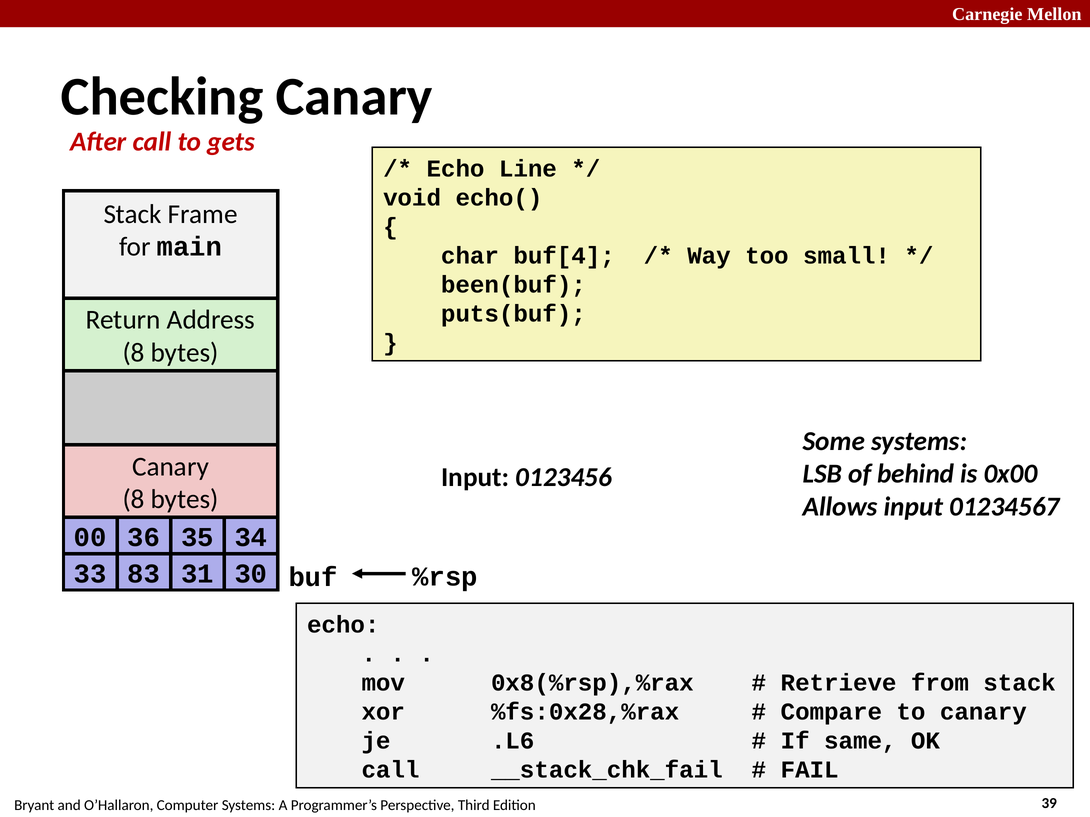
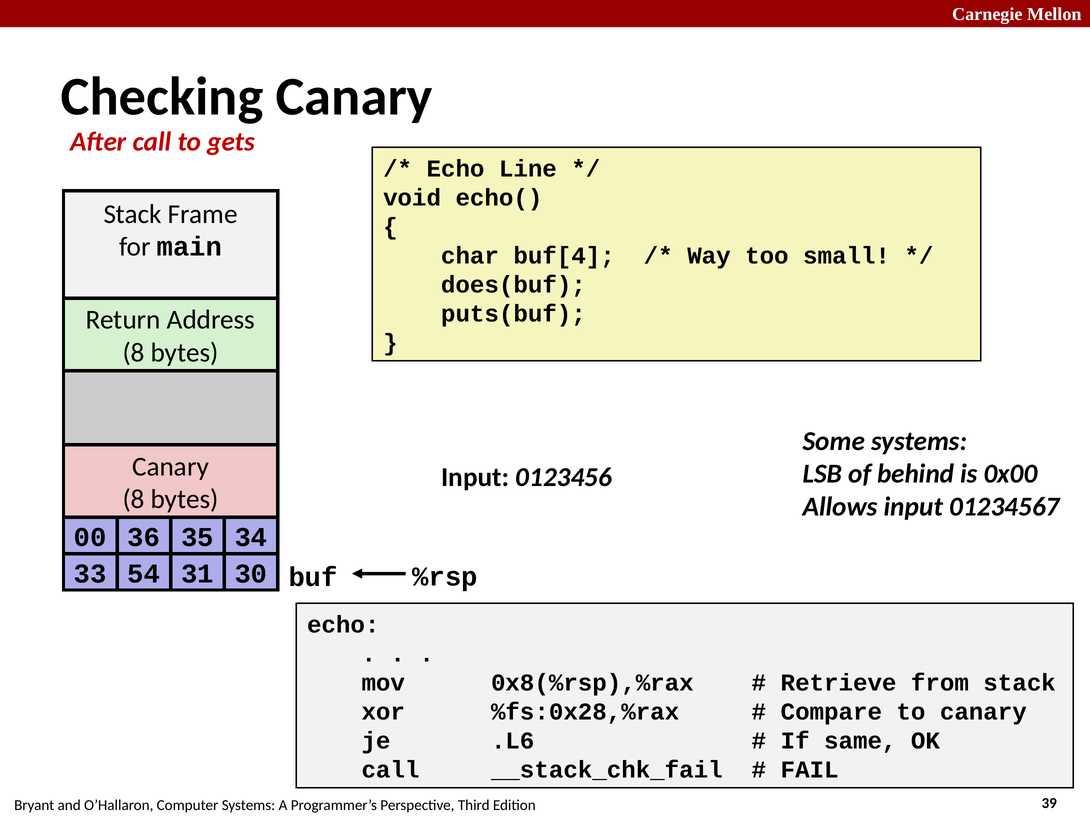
been(buf: been(buf -> does(buf (513, 285)
83: 83 -> 54 (144, 574)
